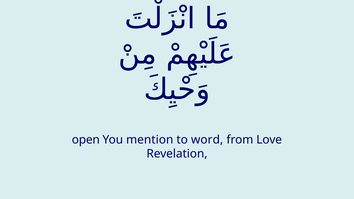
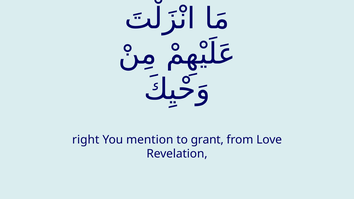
open: open -> right (86, 140)
word: word -> grant (207, 140)
